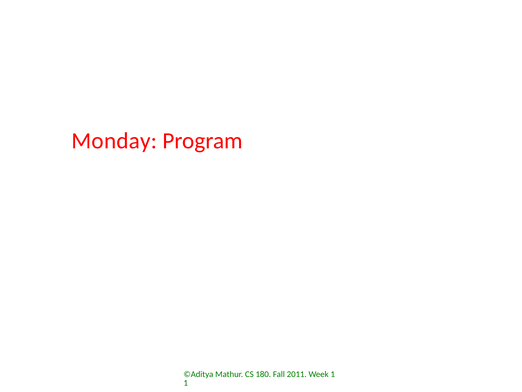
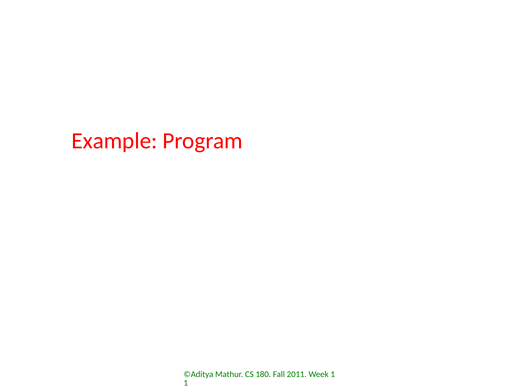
Monday: Monday -> Example (114, 141)
